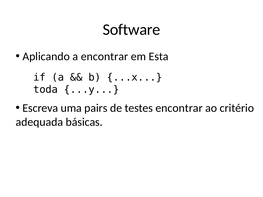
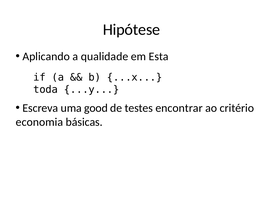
Software: Software -> Hipótese (131, 30)
a encontrar: encontrar -> qualidade (105, 56)
pairs: pairs -> good (96, 108)
adequada: adequada -> economia (39, 122)
